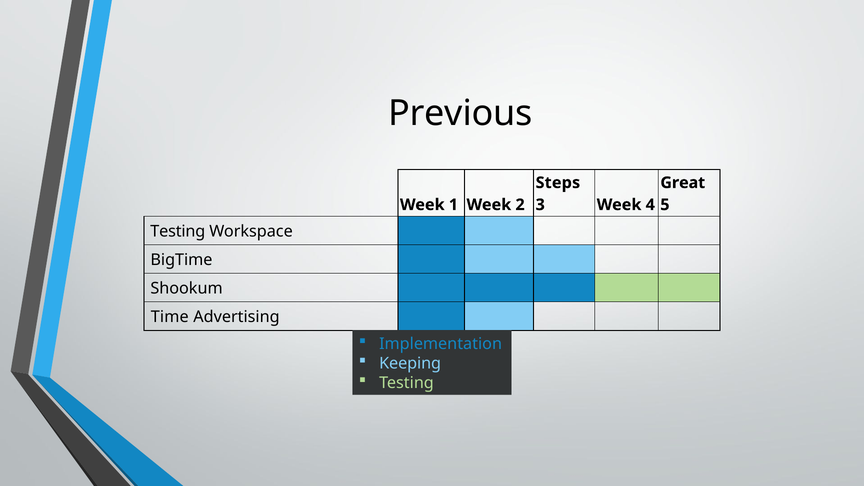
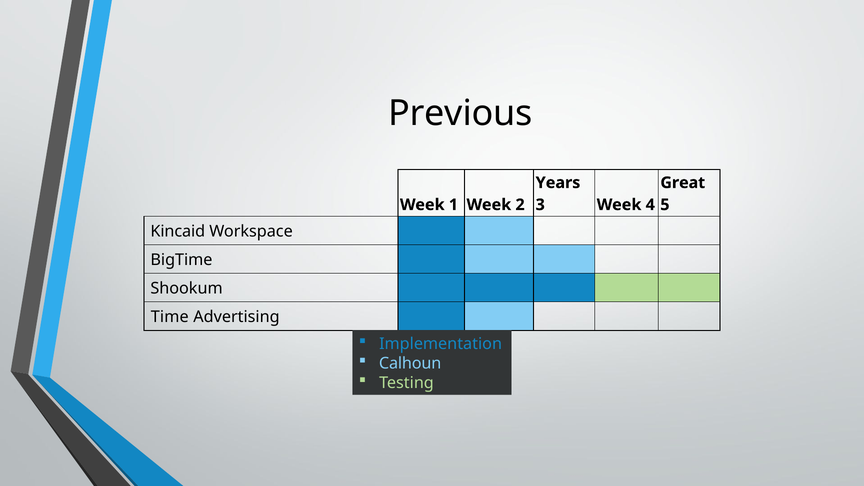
Steps: Steps -> Years (558, 183)
Testing: Testing -> Kincaid (178, 231)
Keeping: Keeping -> Calhoun (410, 364)
